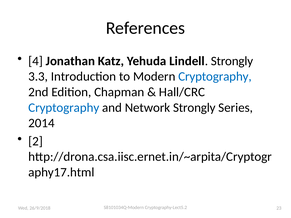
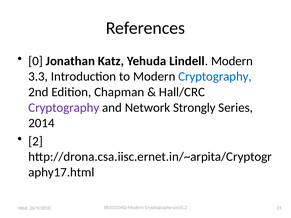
4: 4 -> 0 (36, 61)
Lindell Strongly: Strongly -> Modern (232, 61)
Cryptography colour: blue -> purple (64, 108)
